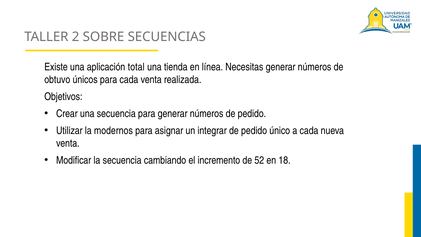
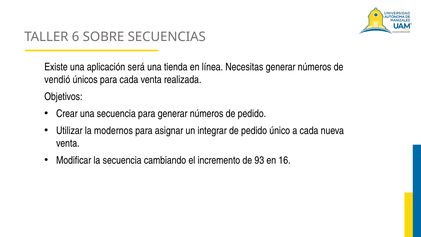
2: 2 -> 6 (76, 37)
total: total -> será (136, 67)
obtuvo: obtuvo -> vendió (57, 80)
52: 52 -> 93 (259, 160)
18: 18 -> 16 (284, 160)
